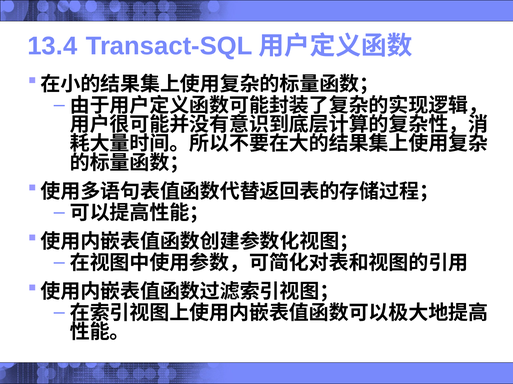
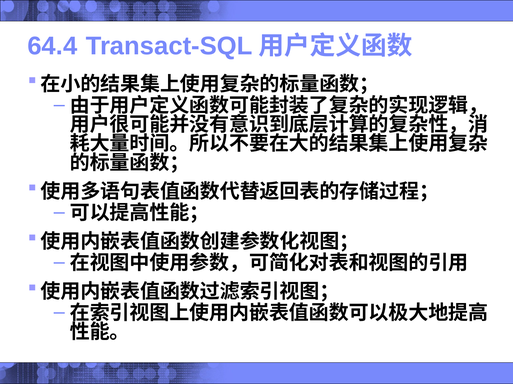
13.4: 13.4 -> 64.4 (52, 46)
